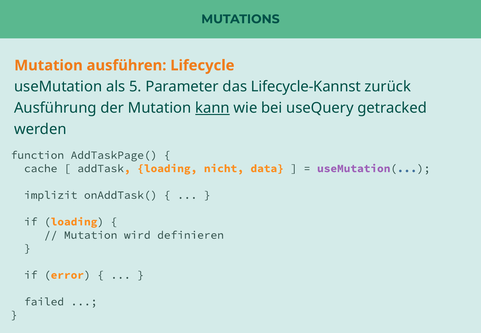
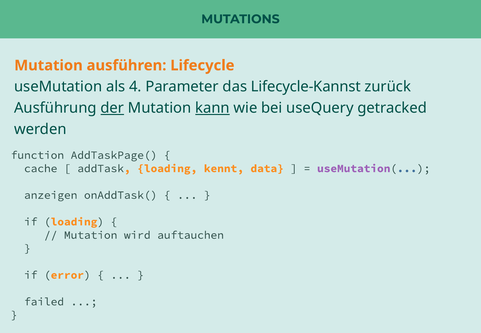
5: 5 -> 4 (135, 87)
der underline: none -> present (112, 108)
nicht: nicht -> kennt (224, 168)
implizit: implizit -> anzeigen (51, 195)
definieren: definieren -> auftauchen (191, 235)
